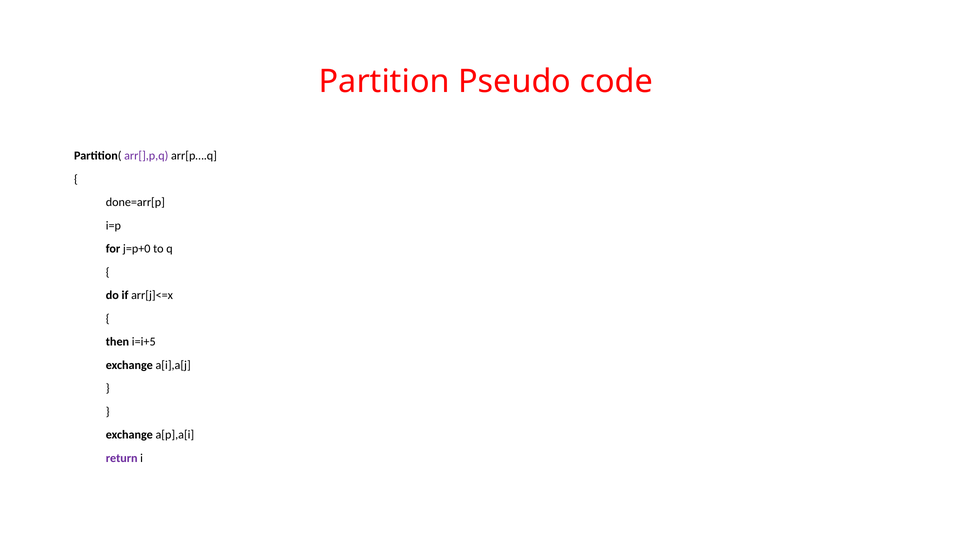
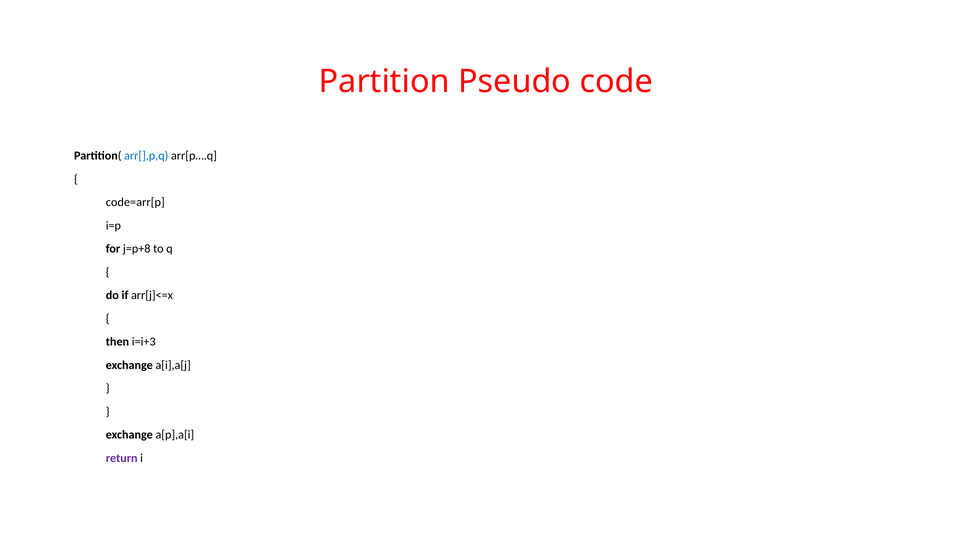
arr[],p,q colour: purple -> blue (146, 156)
done=arr[p: done=arr[p -> code=arr[p (135, 202)
j=p+0: j=p+0 -> j=p+8 (137, 249)
i=i+5: i=i+5 -> i=i+3 (144, 342)
